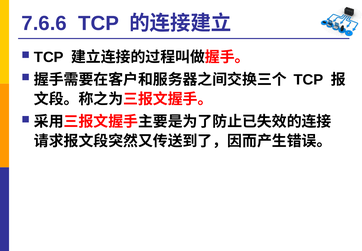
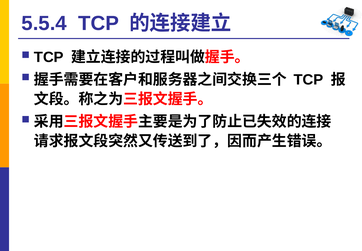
7.6.6: 7.6.6 -> 5.5.4 (44, 23)
